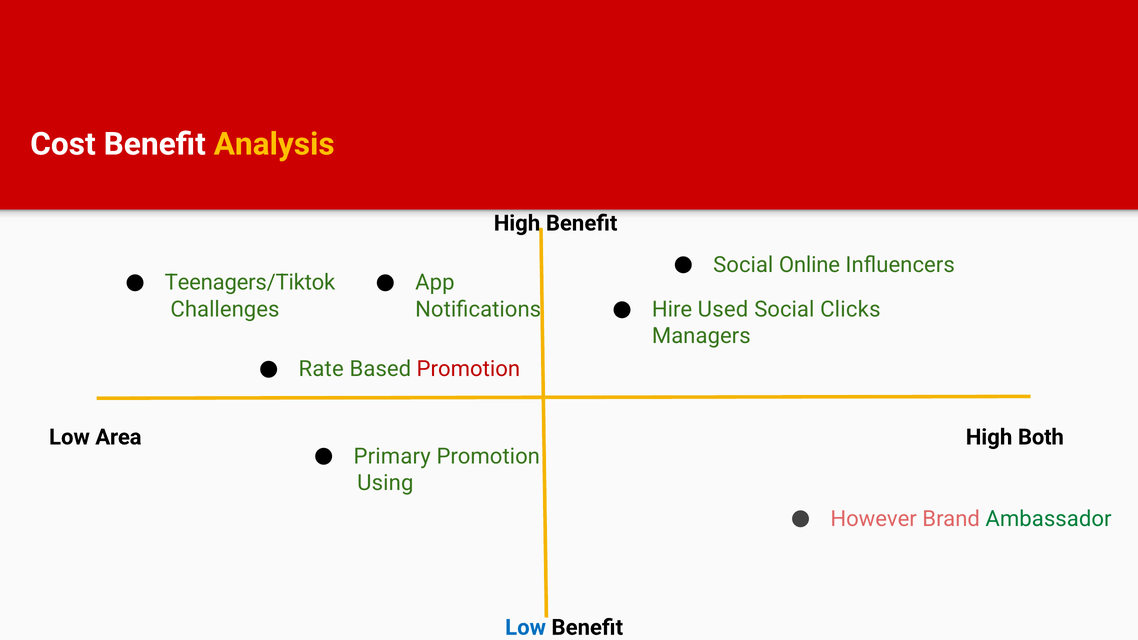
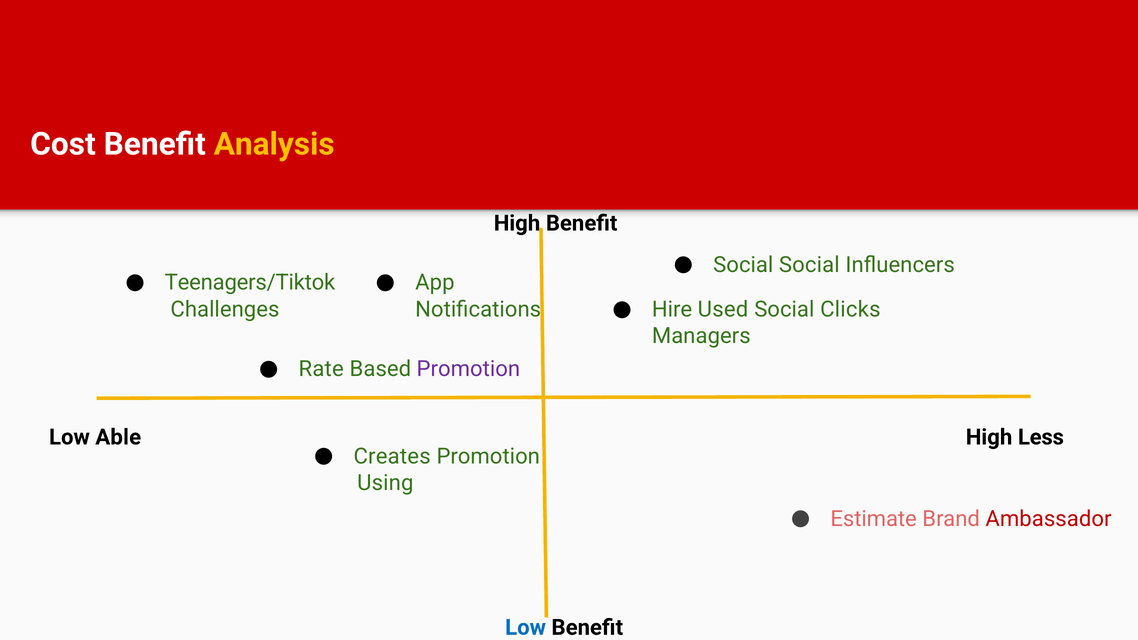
Social Online: Online -> Social (809, 265)
Promotion colour: red -> purple (468, 369)
Area: Area -> Able (118, 437)
Both: Both -> Less (1041, 437)
Primary: Primary -> Creates (392, 456)
However: However -> Estimate (874, 519)
Ambassador colour: green -> red (1048, 519)
